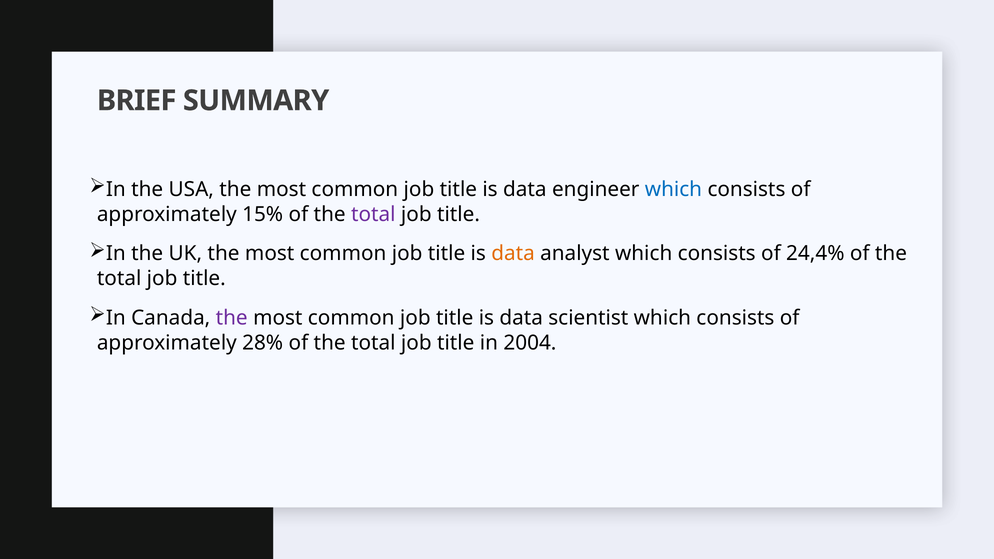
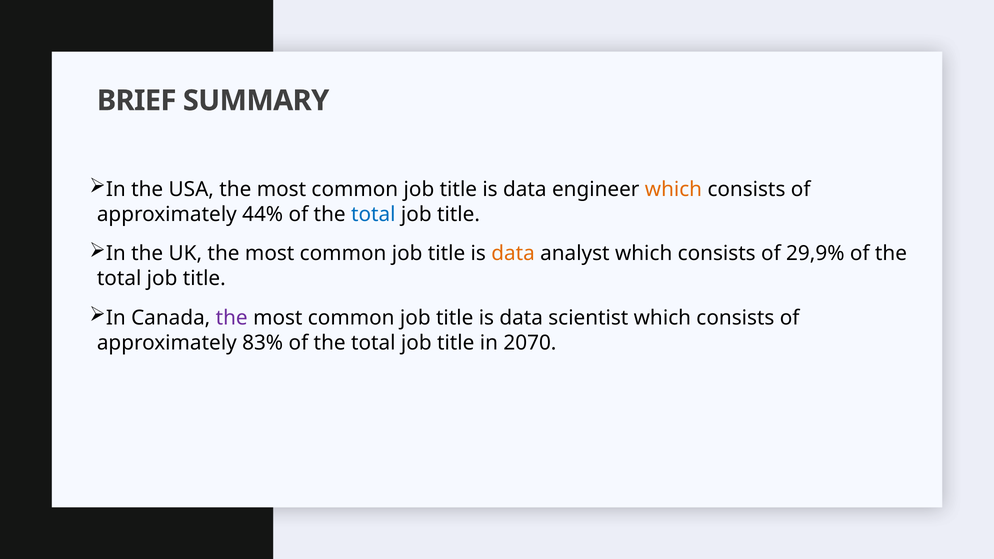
which colour: blue -> orange (673, 189)
15%: 15% -> 44% (263, 214)
total colour: purple -> blue (373, 214)
24,4%: 24,4% -> 29,9% (815, 254)
28%: 28% -> 83% (263, 343)
2004: 2004 -> 2070 (530, 343)
